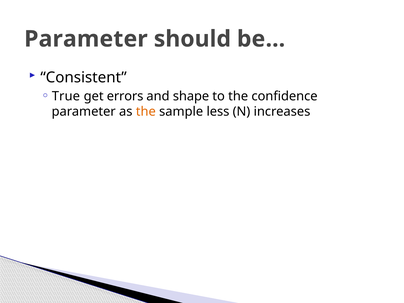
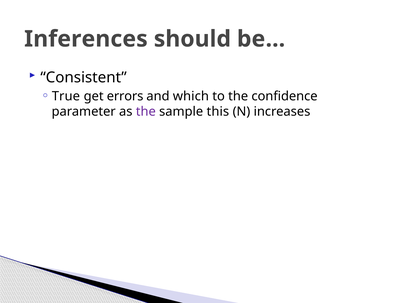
Parameter: Parameter -> Inferences (86, 39)
shape: shape -> which (191, 96)
the colour: orange -> purple (146, 112)
less: less -> this (218, 112)
